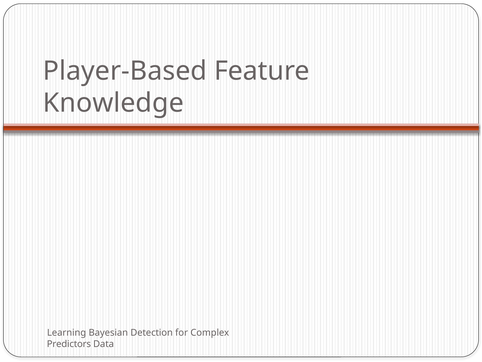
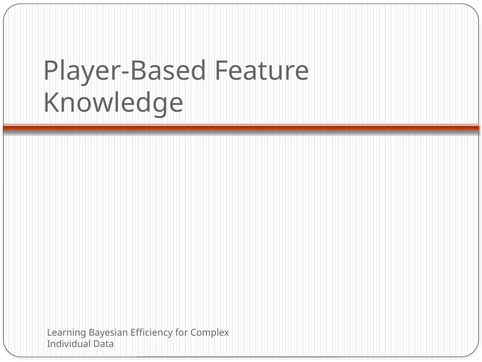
Detection: Detection -> Efficiency (152, 332)
Predictors: Predictors -> Individual (69, 344)
